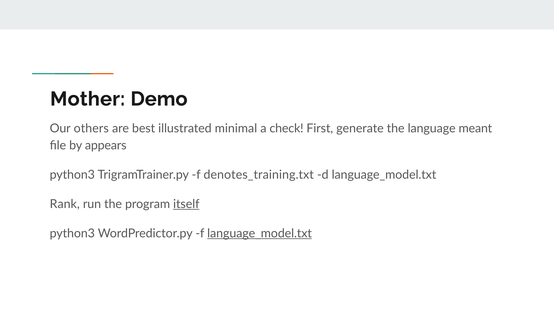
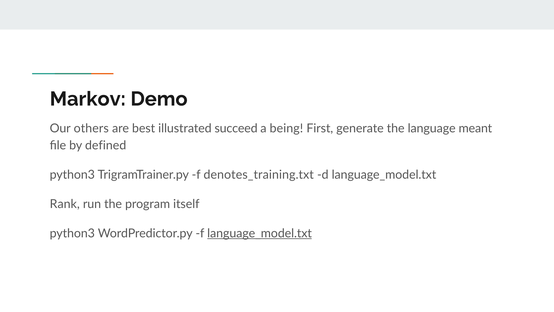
Mother: Mother -> Markov (88, 99)
minimal: minimal -> succeed (236, 128)
check: check -> being (286, 128)
appears: appears -> defined (106, 145)
itself underline: present -> none (186, 204)
